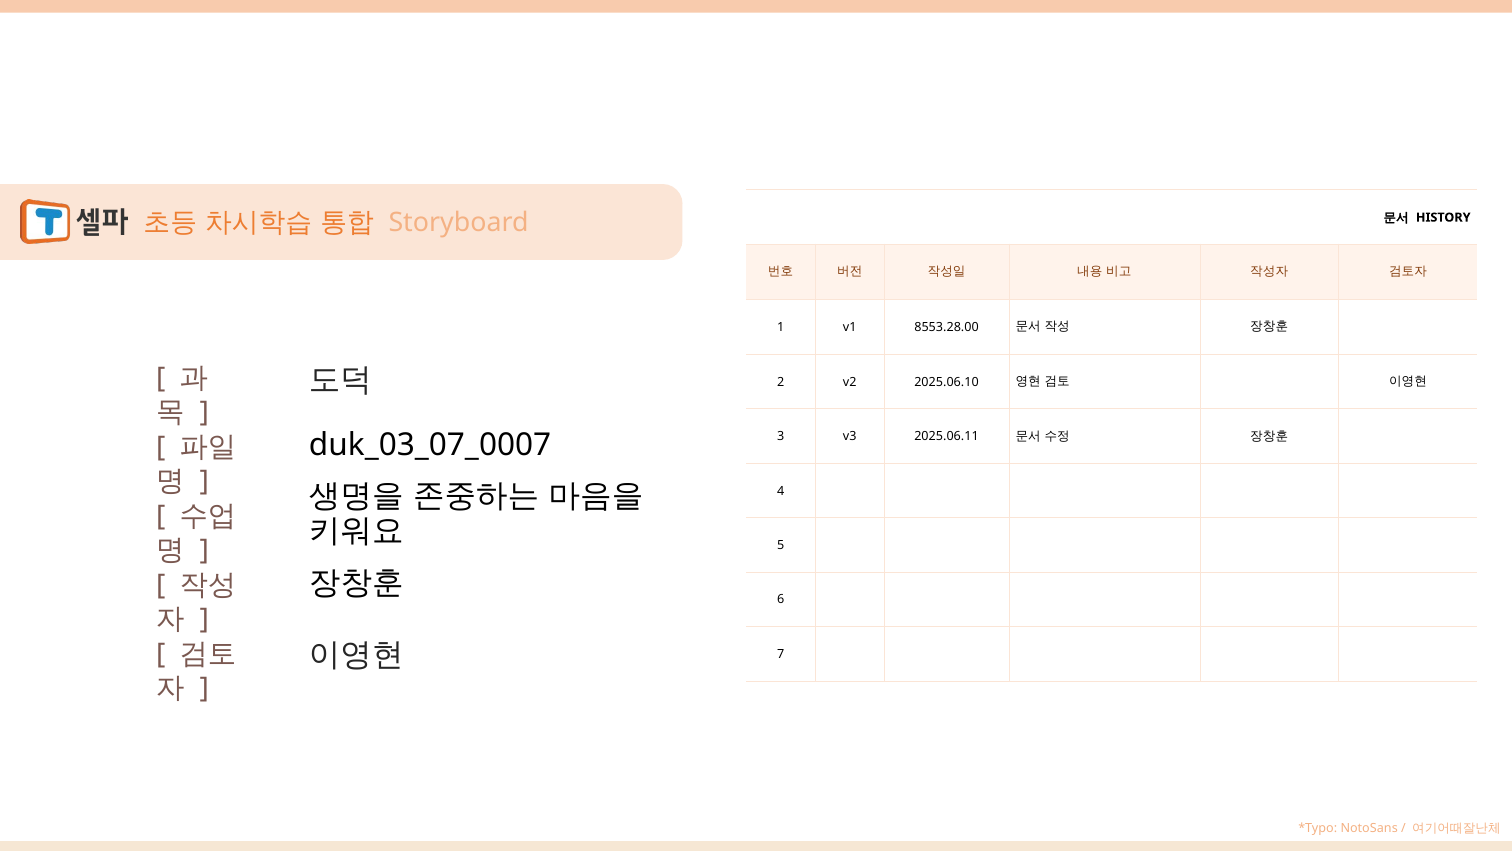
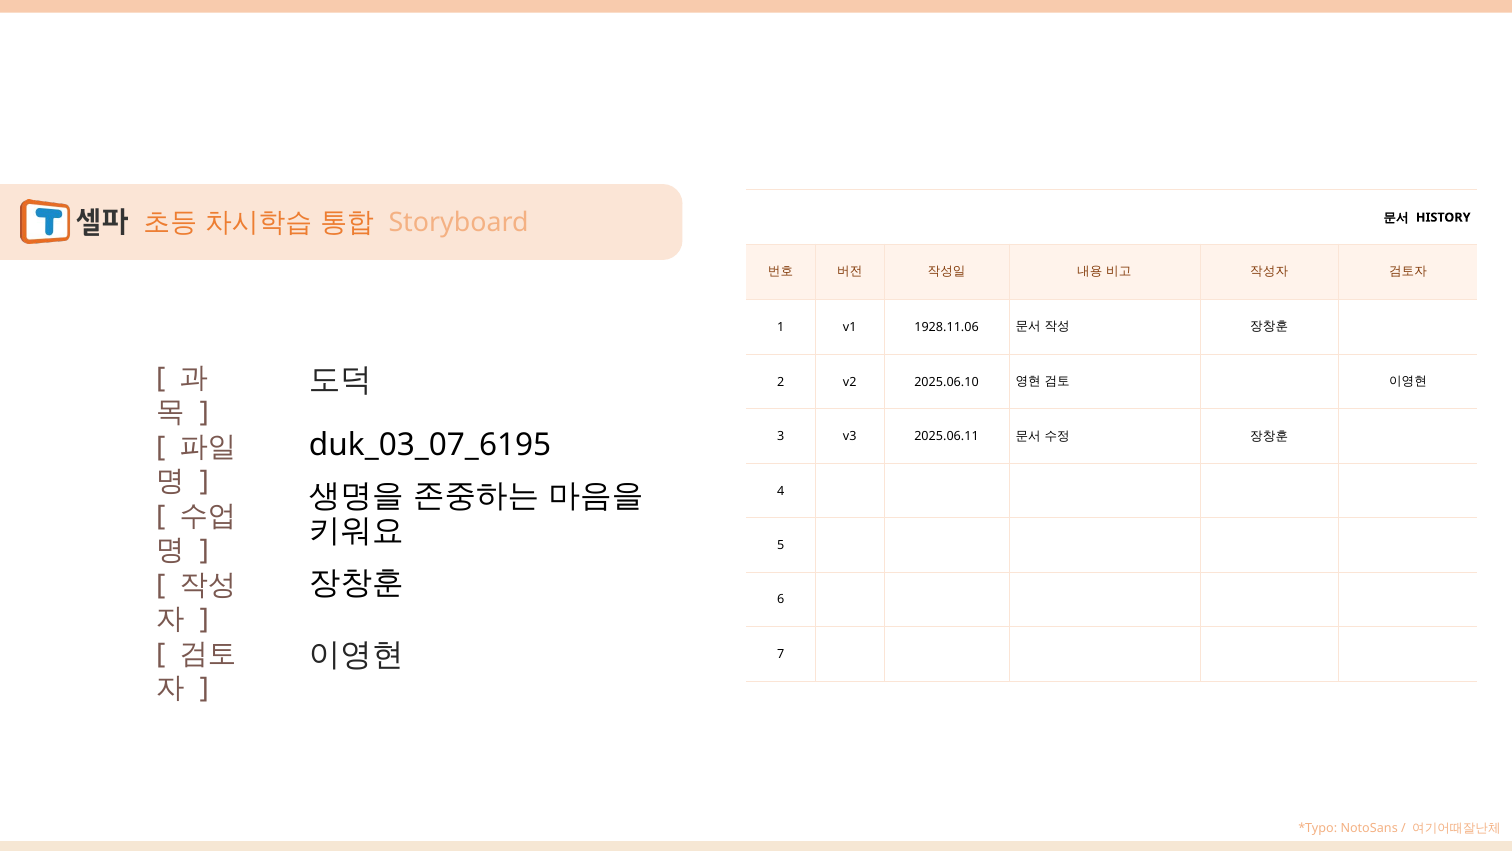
8553.28.00: 8553.28.00 -> 1928.11.06 (947, 327)
duk_03_07_0007: duk_03_07_0007 -> duk_03_07_6195 (430, 445)
